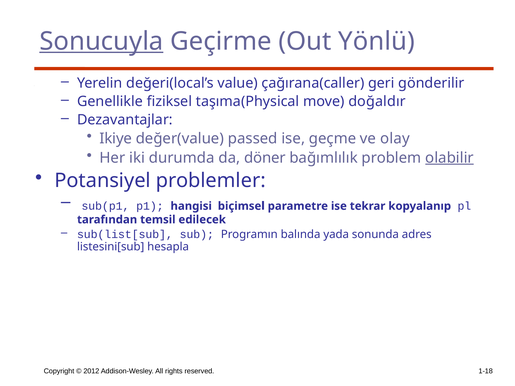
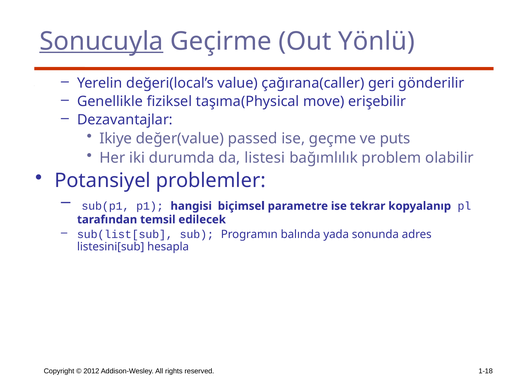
doğaldır: doğaldır -> erişebilir (377, 101)
olay: olay -> puts (395, 139)
döner: döner -> listesi (265, 158)
olabilir underline: present -> none (450, 158)
